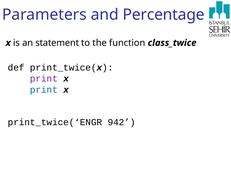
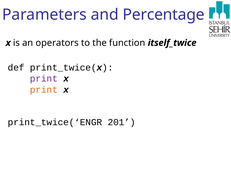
statement: statement -> operators (57, 43)
class_twice: class_twice -> itself_twice (172, 43)
print colour: blue -> orange (44, 90)
942: 942 -> 201 (122, 122)
